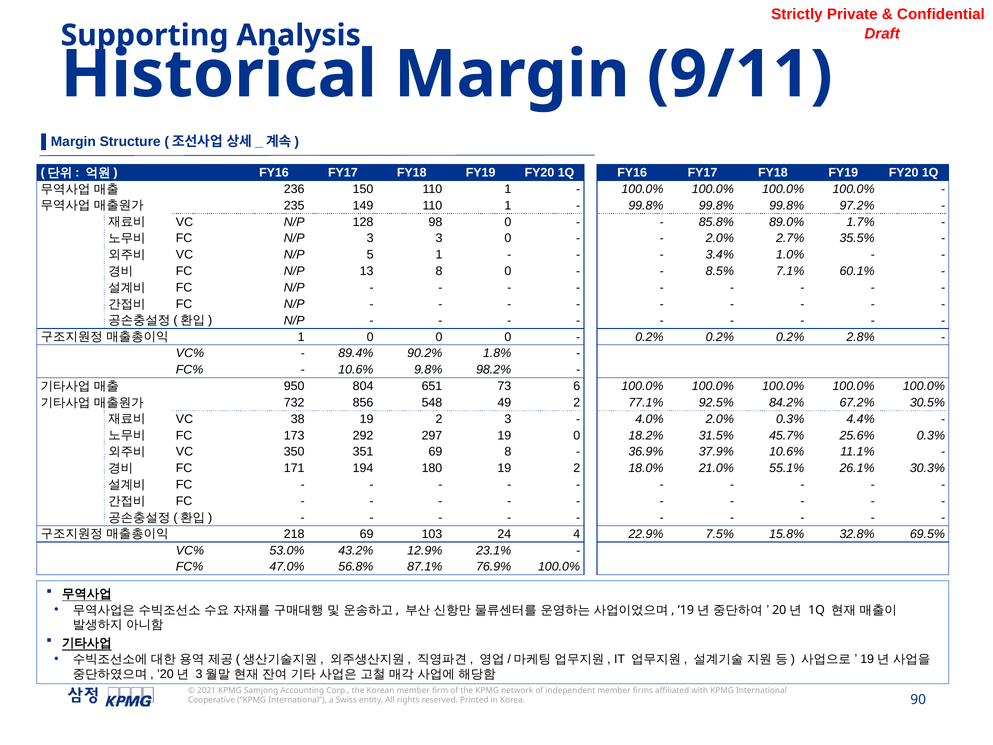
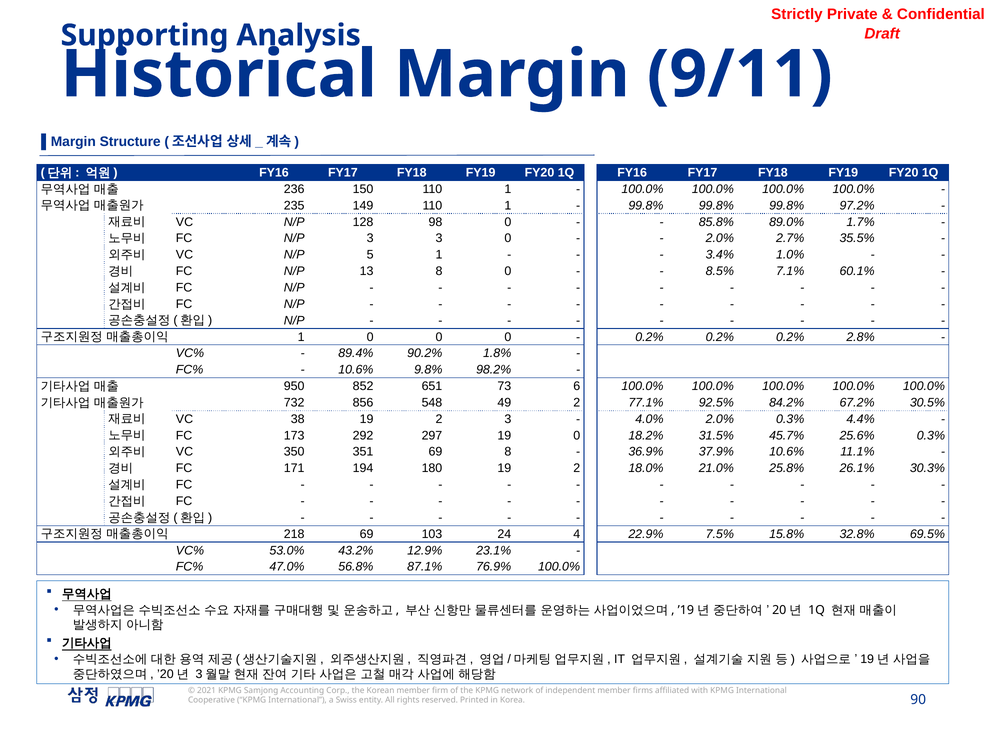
804: 804 -> 852 (363, 386)
55.1%: 55.1% -> 25.8% (787, 468)
